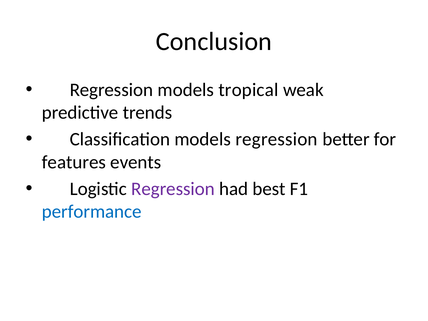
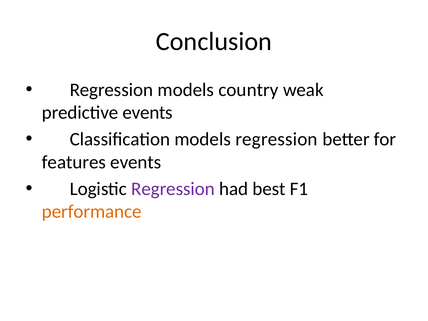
tropical: tropical -> country (248, 90)
predictive trends: trends -> events (148, 113)
performance colour: blue -> orange (92, 212)
